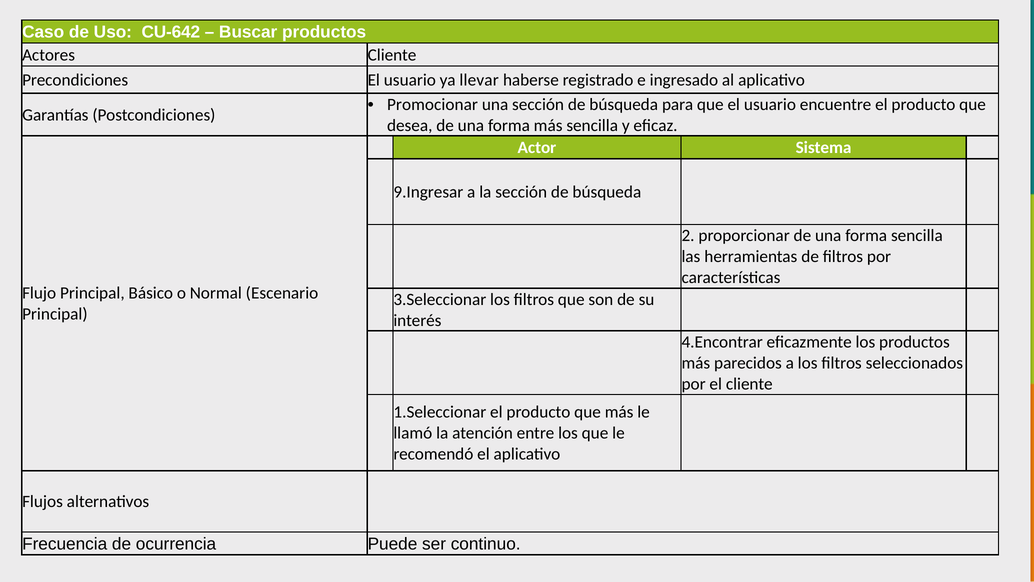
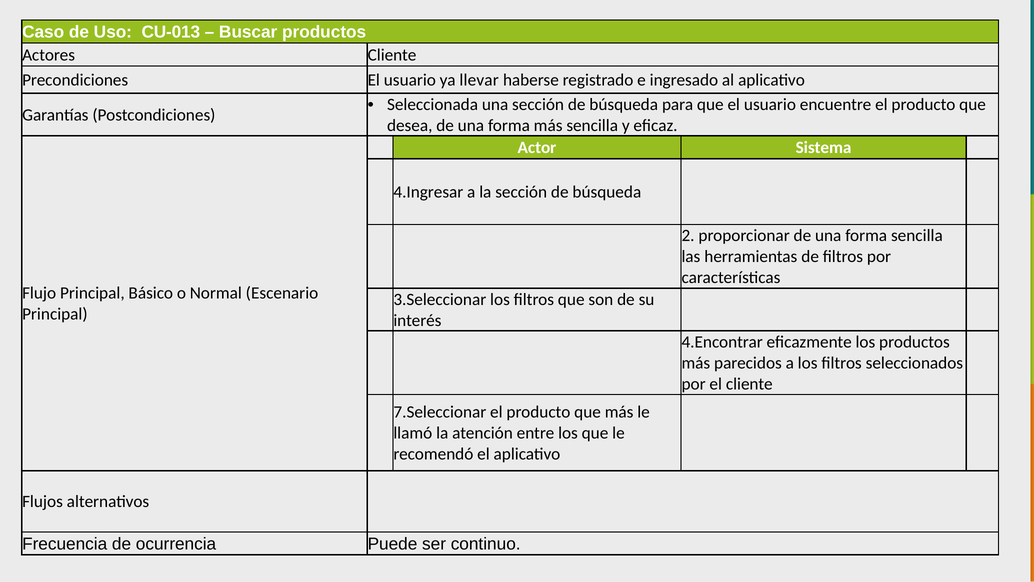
CU-642: CU-642 -> CU-013 (171, 32)
Promocionar: Promocionar -> Seleccionada (433, 104)
9.Ingresar: 9.Ingresar -> 4.Ingresar (428, 192)
1.Seleccionar: 1.Seleccionar -> 7.Seleccionar (440, 412)
